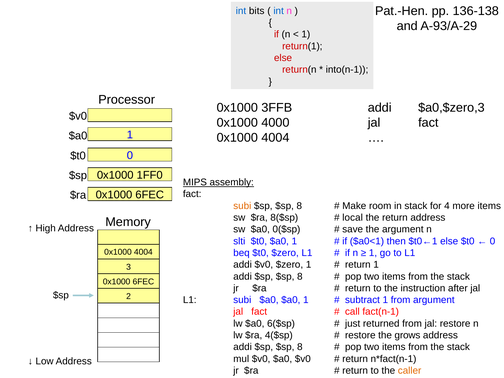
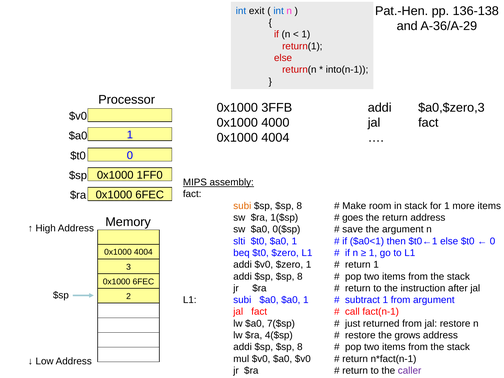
bits: bits -> exit (257, 11)
A-93/A-29: A-93/A-29 -> A-36/A-29 (449, 26)
for 4: 4 -> 1 (447, 206)
8($sp: 8($sp -> 1($sp (284, 218)
local: local -> goes (353, 218)
6($sp: 6($sp -> 7($sp (281, 324)
caller colour: orange -> purple (410, 371)
